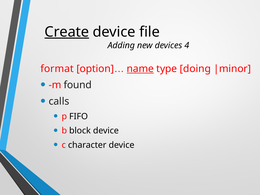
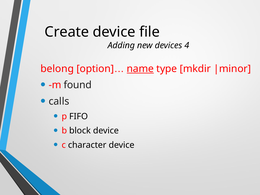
Create underline: present -> none (67, 32)
format: format -> belong (57, 69)
doing: doing -> mkdir (195, 69)
